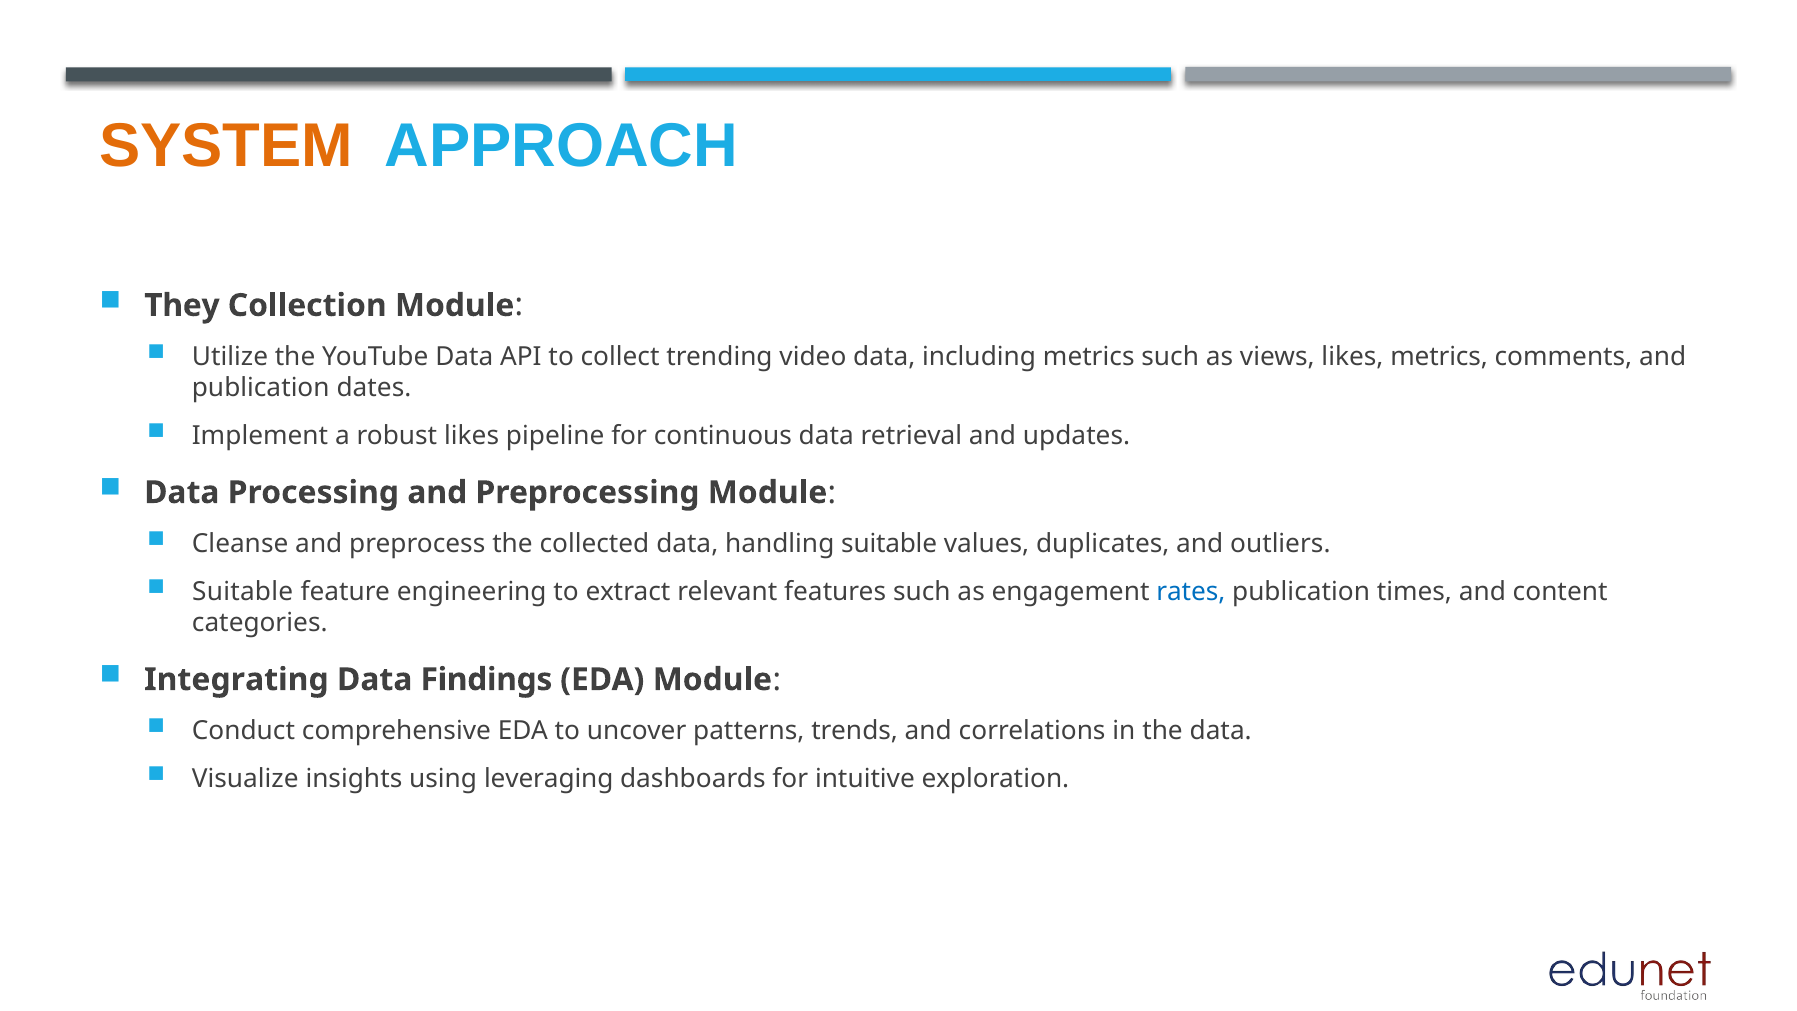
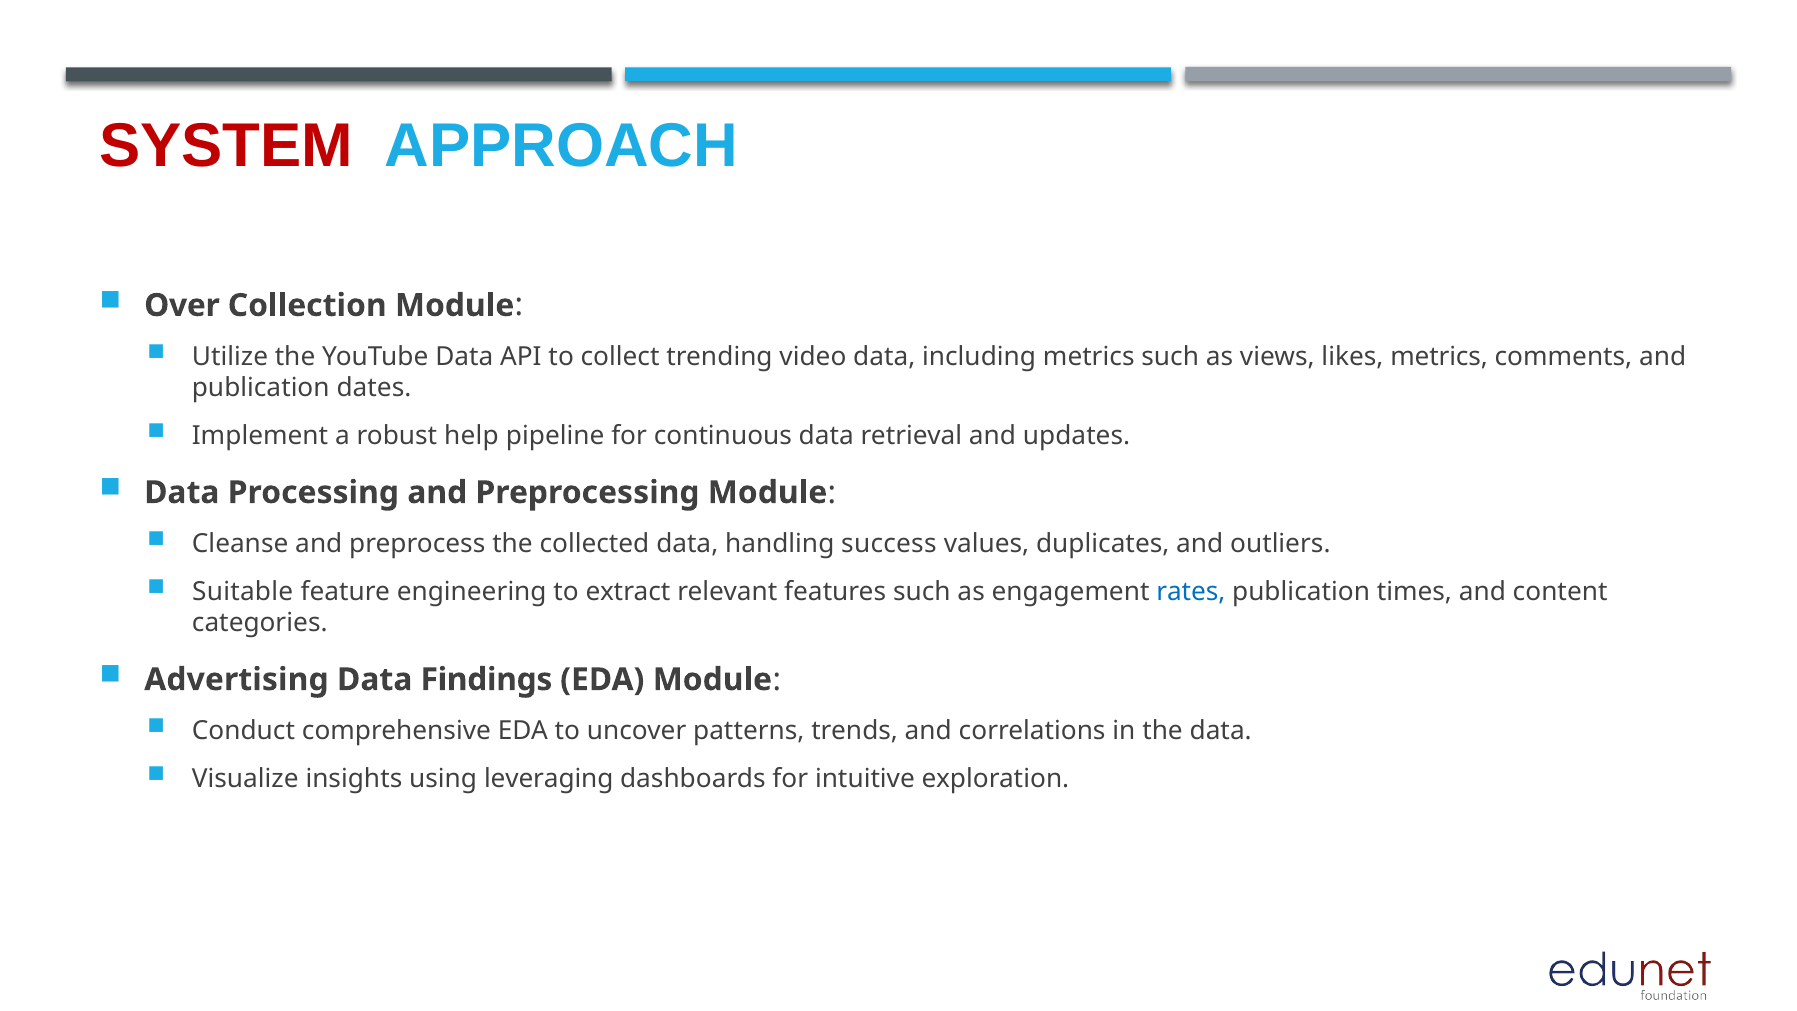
SYSTEM colour: orange -> red (226, 146)
They: They -> Over (182, 305)
robust likes: likes -> help (471, 436)
handling suitable: suitable -> success (889, 543)
Integrating: Integrating -> Advertising (236, 679)
